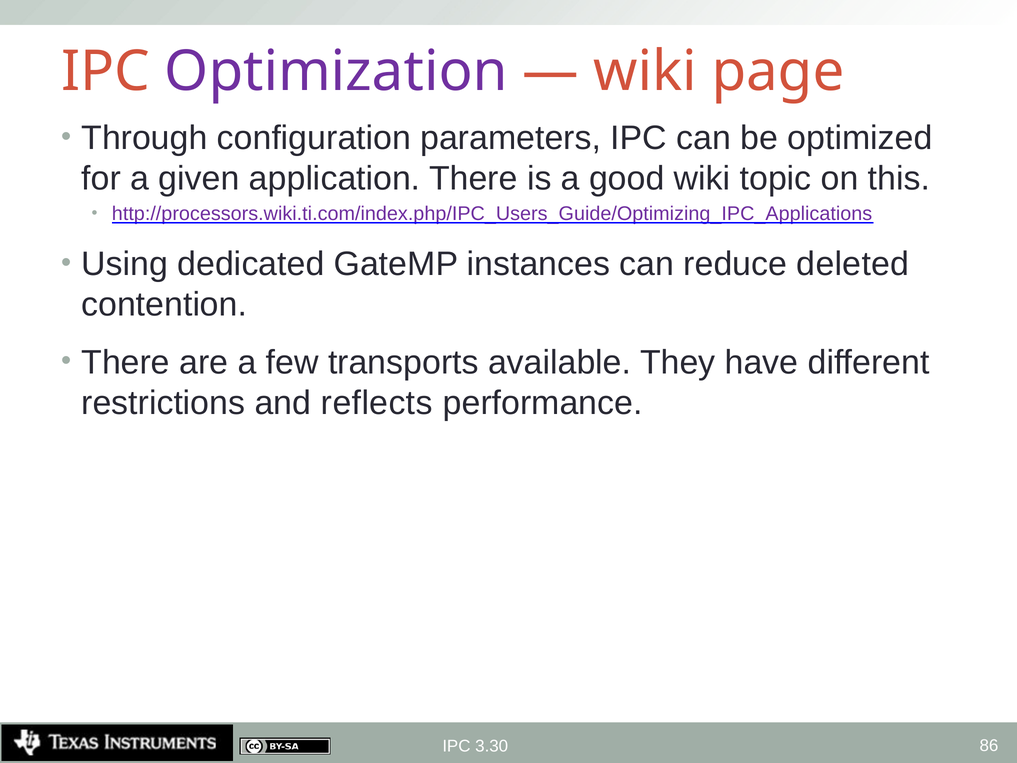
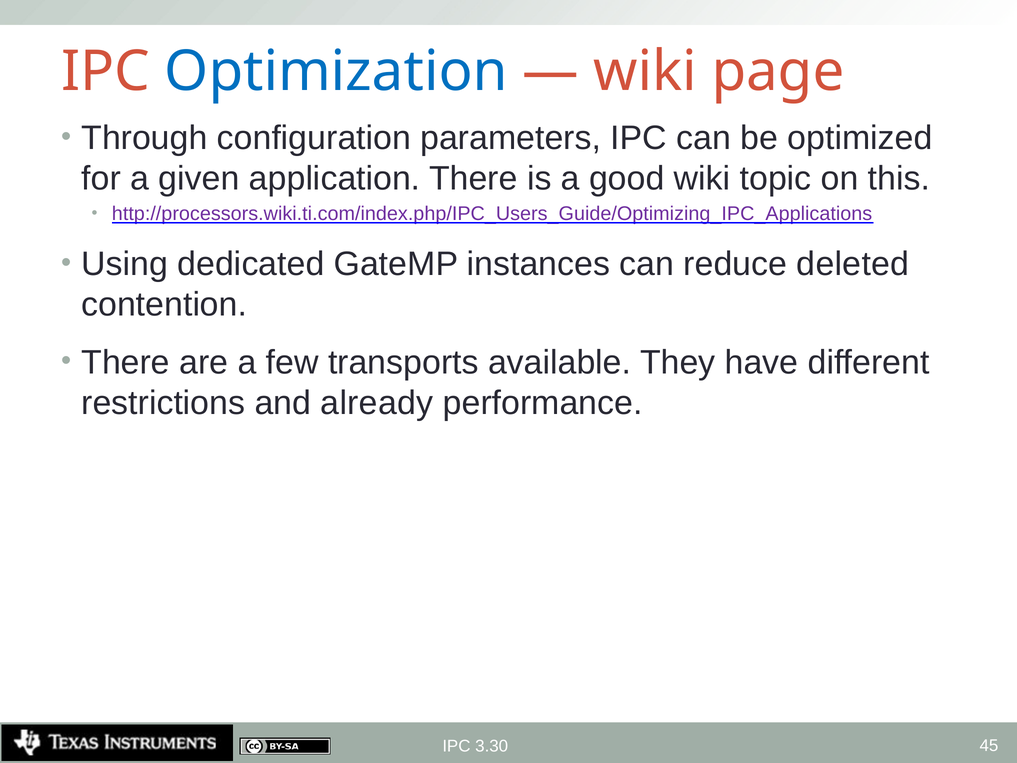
Optimization colour: purple -> blue (336, 72)
reflects: reflects -> already (377, 403)
86: 86 -> 45 (989, 746)
